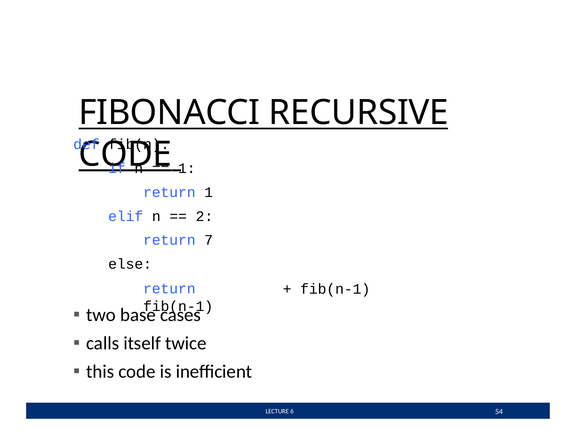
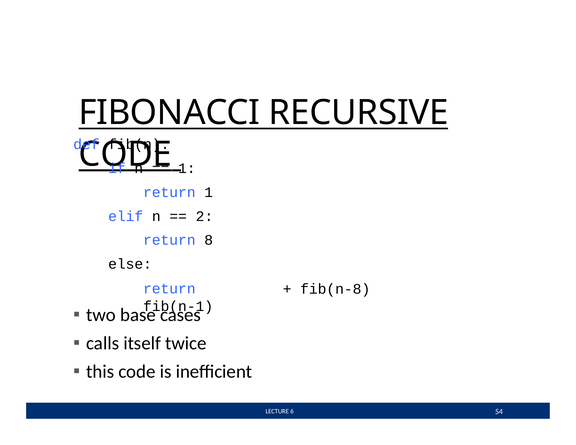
7: 7 -> 8 (209, 240)
fib(n-1: fib(n-1 -> fib(n-8 (335, 289)
